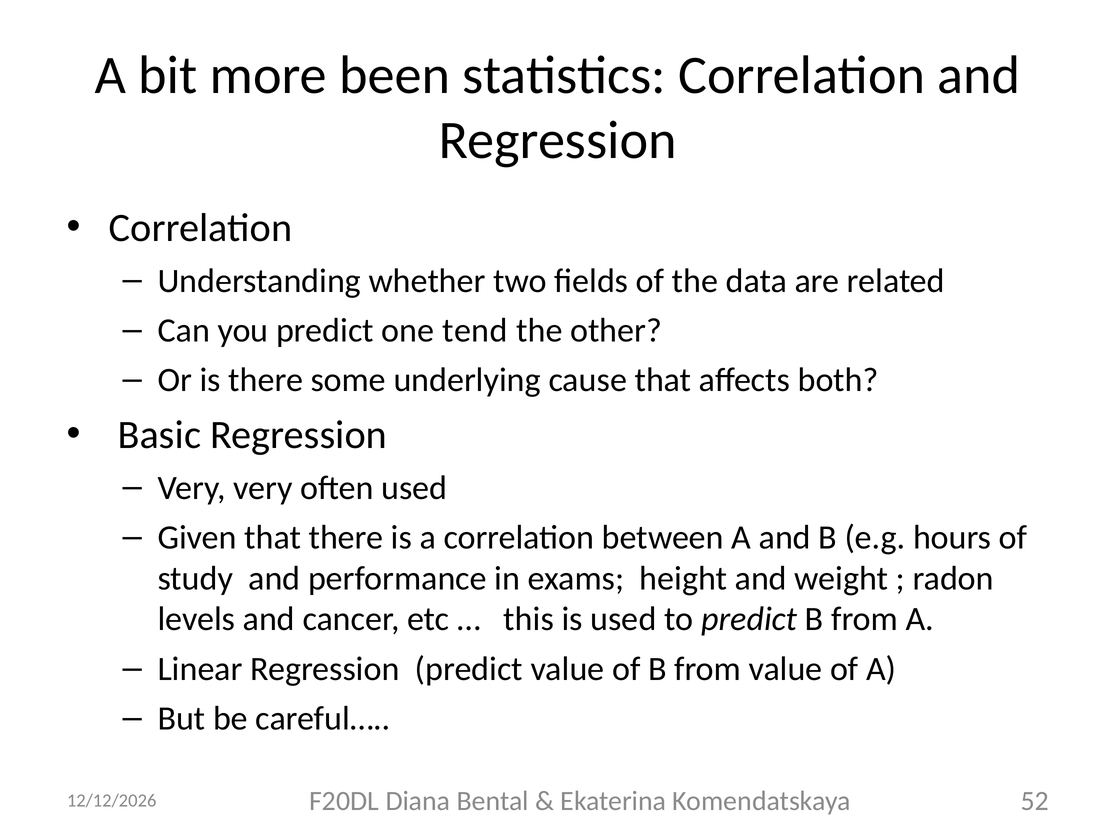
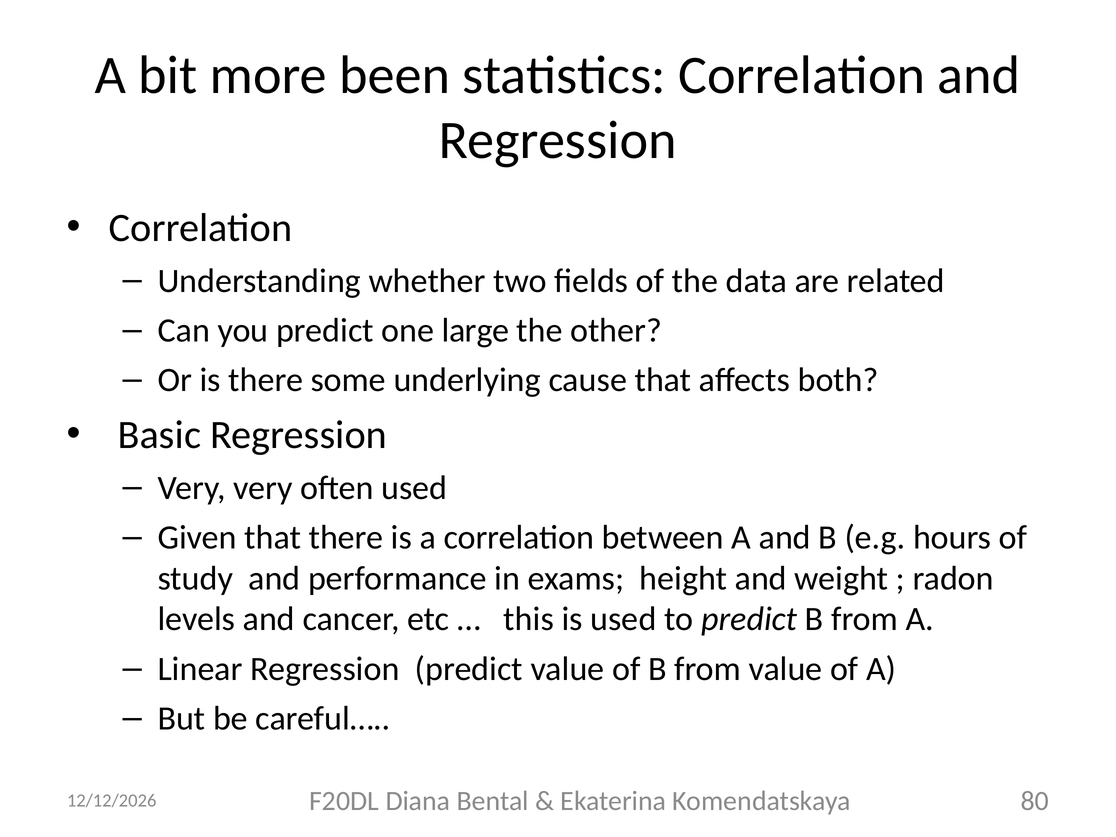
tend: tend -> large (475, 330)
52: 52 -> 80 (1035, 801)
